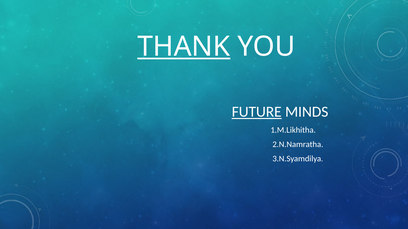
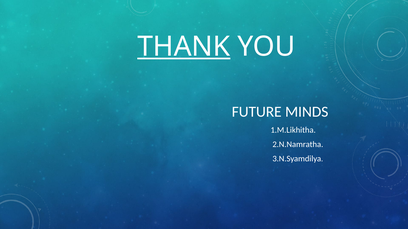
FUTURE underline: present -> none (257, 112)
